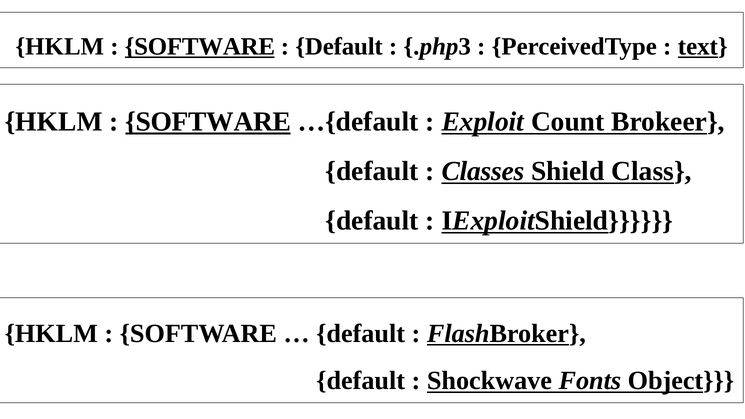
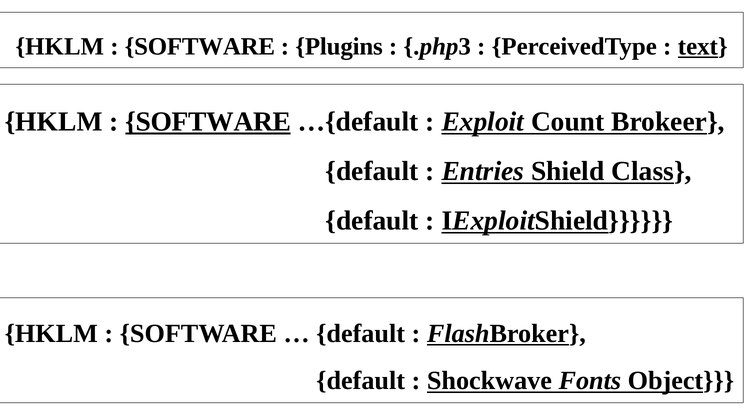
SOFTWARE underline: present -> none (200, 46)
Default: Default -> Plugins (339, 46)
Classes: Classes -> Entries (483, 171)
